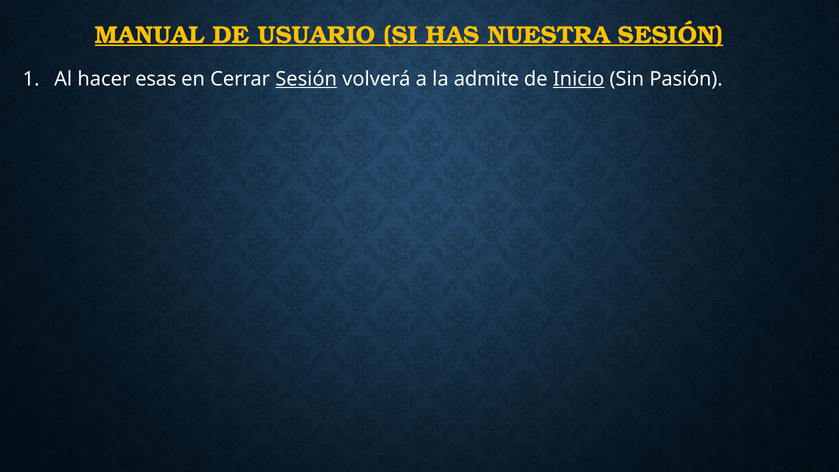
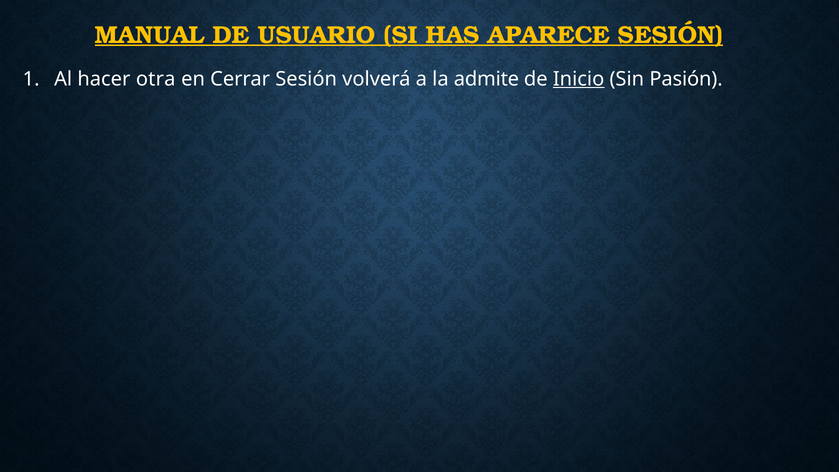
NUESTRA: NUESTRA -> APARECE (549, 35)
esas: esas -> otra (156, 79)
Sesión underline: present -> none (306, 79)
